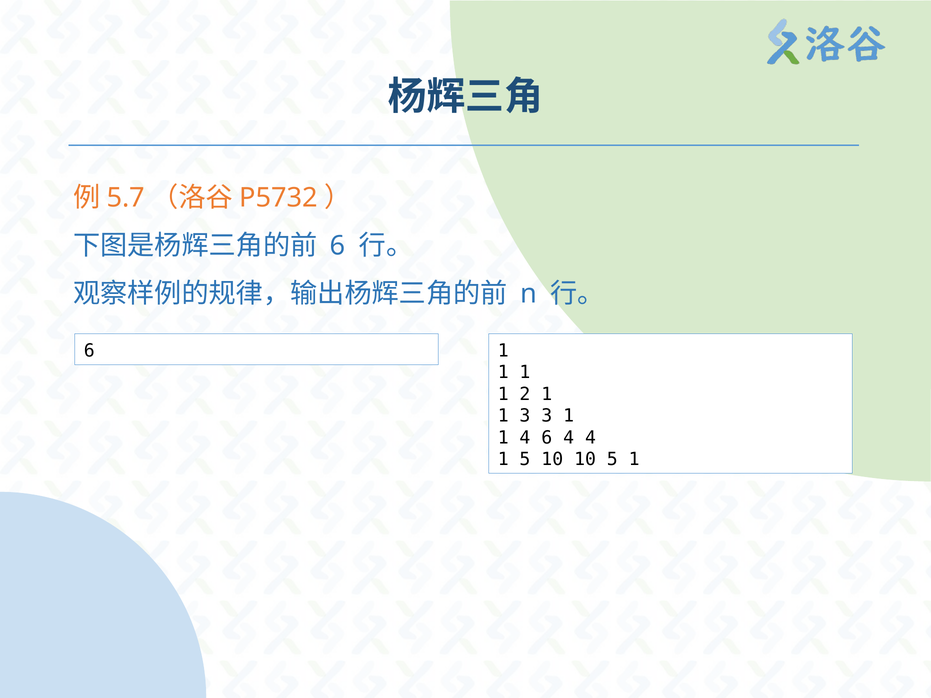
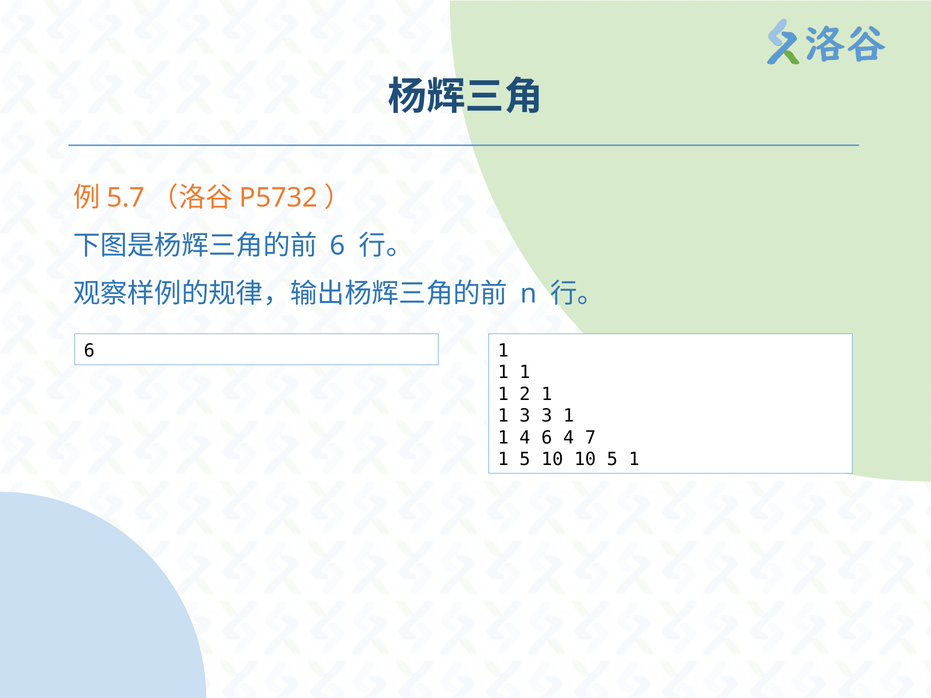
4 4: 4 -> 7 (590, 438)
